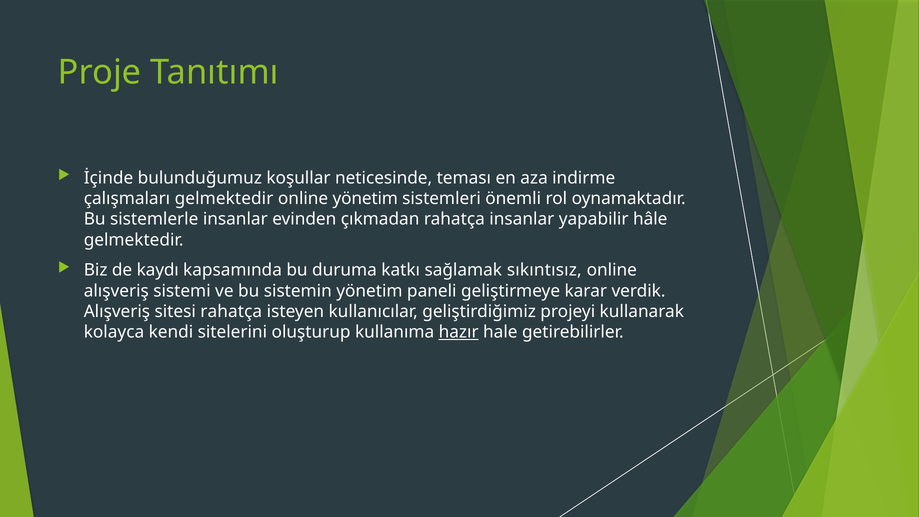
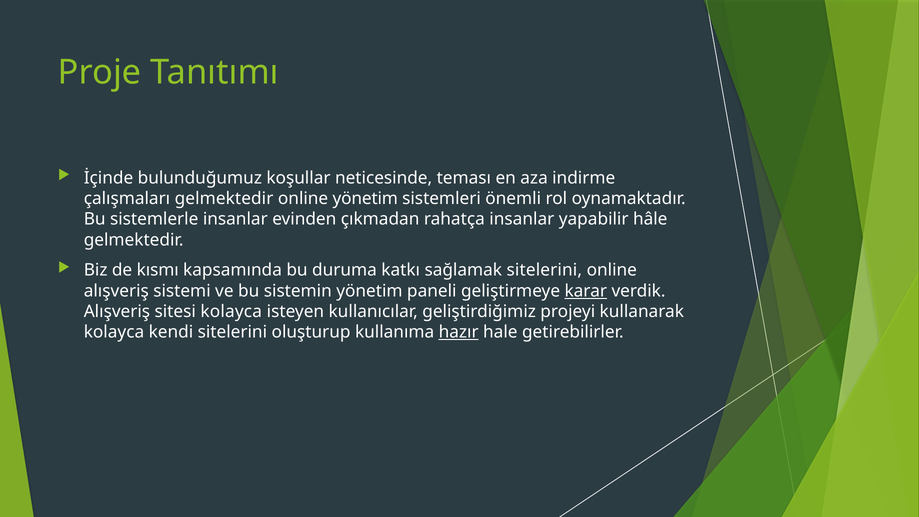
kaydı: kaydı -> kısmı (158, 270)
sağlamak sıkıntısız: sıkıntısız -> sitelerini (544, 270)
karar underline: none -> present (586, 291)
sitesi rahatça: rahatça -> kolayca (231, 312)
